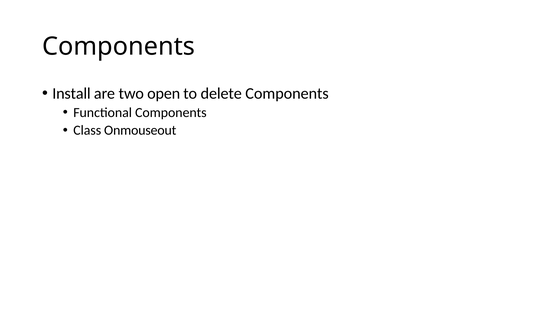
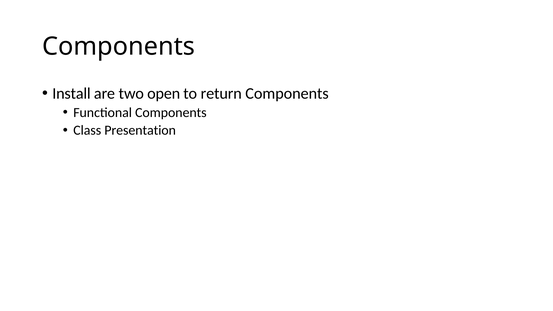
delete: delete -> return (221, 93)
Onmouseout: Onmouseout -> Presentation (140, 130)
